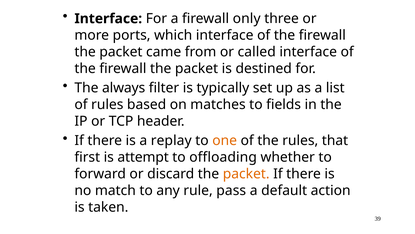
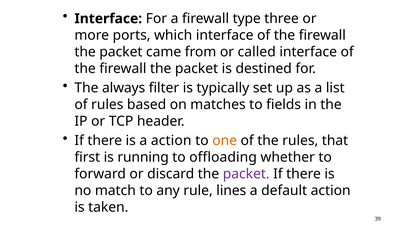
only: only -> type (247, 19)
a replay: replay -> action (171, 140)
attempt: attempt -> running (143, 157)
packet colour: orange -> purple (246, 174)
pass: pass -> lines (231, 190)
